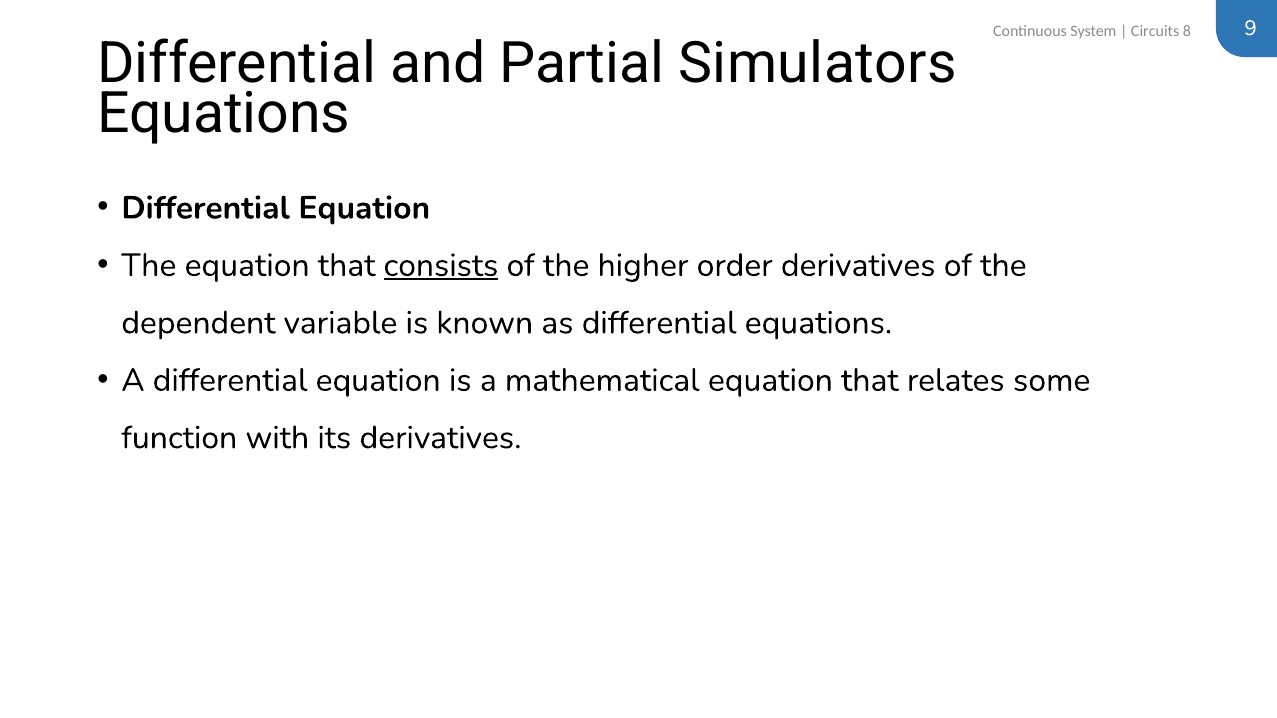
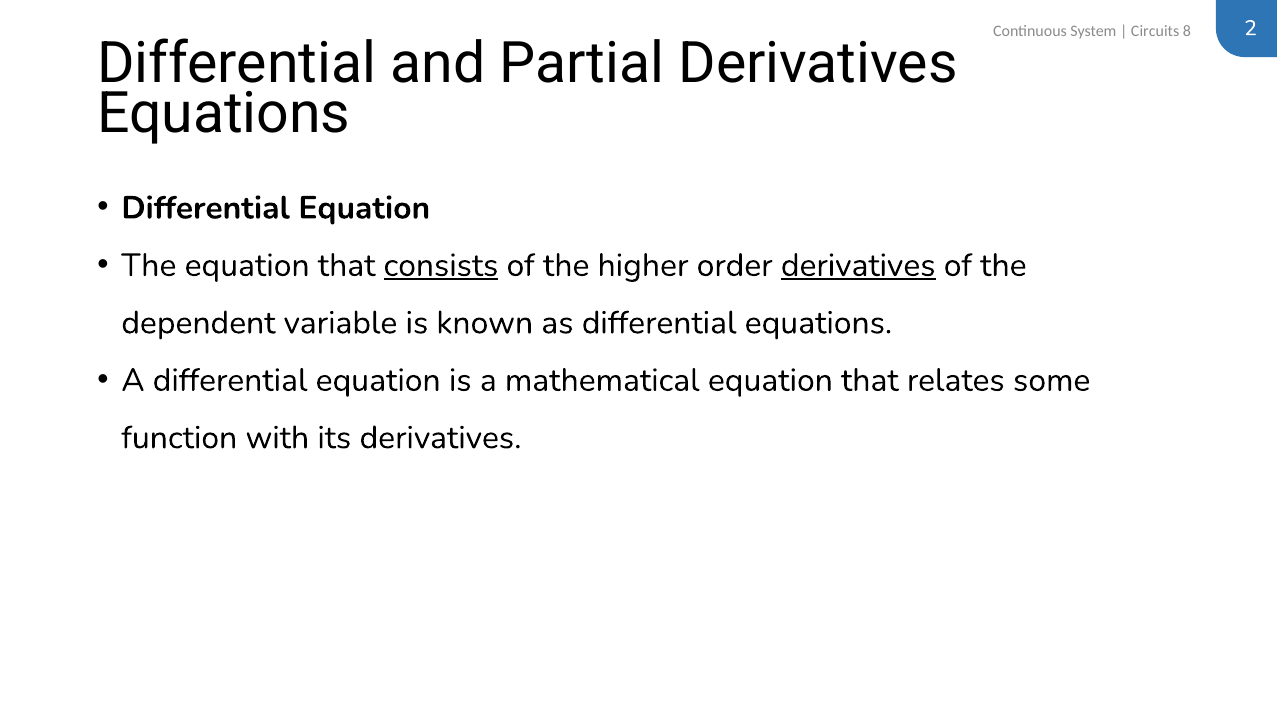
9: 9 -> 2 (1251, 28)
Partial Simulators: Simulators -> Derivatives (818, 64)
derivatives underline: none -> present (858, 265)
